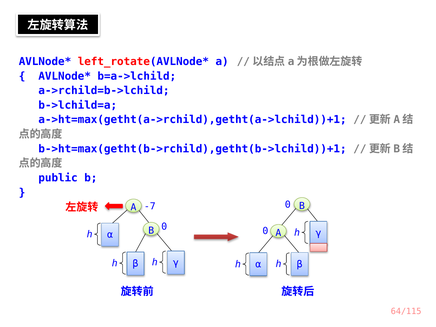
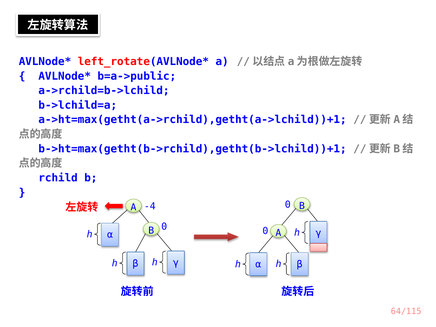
b=a->lchild: b=a->lchild -> b=a->public (137, 76)
public: public -> rchild (58, 178)
-7: -7 -> -4 (150, 206)
